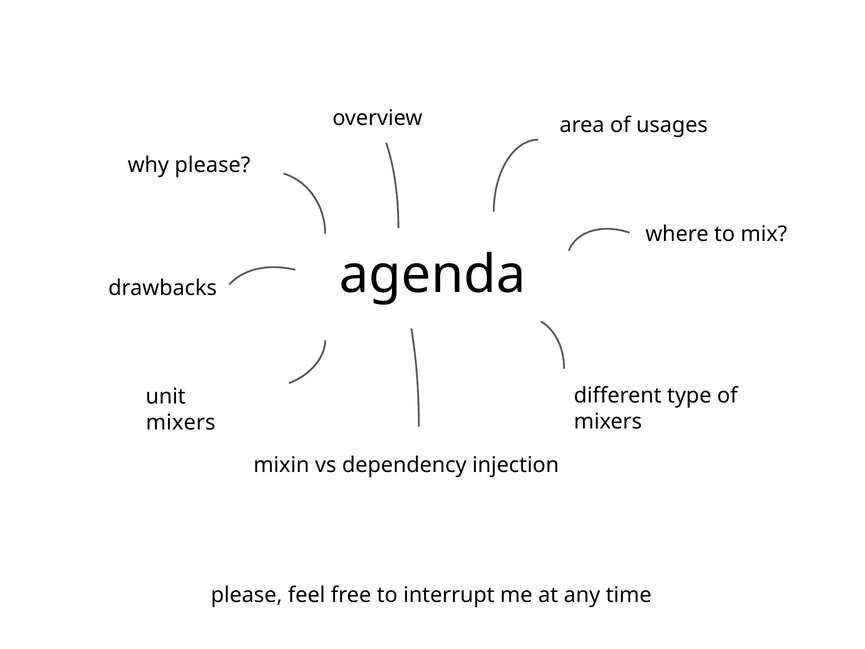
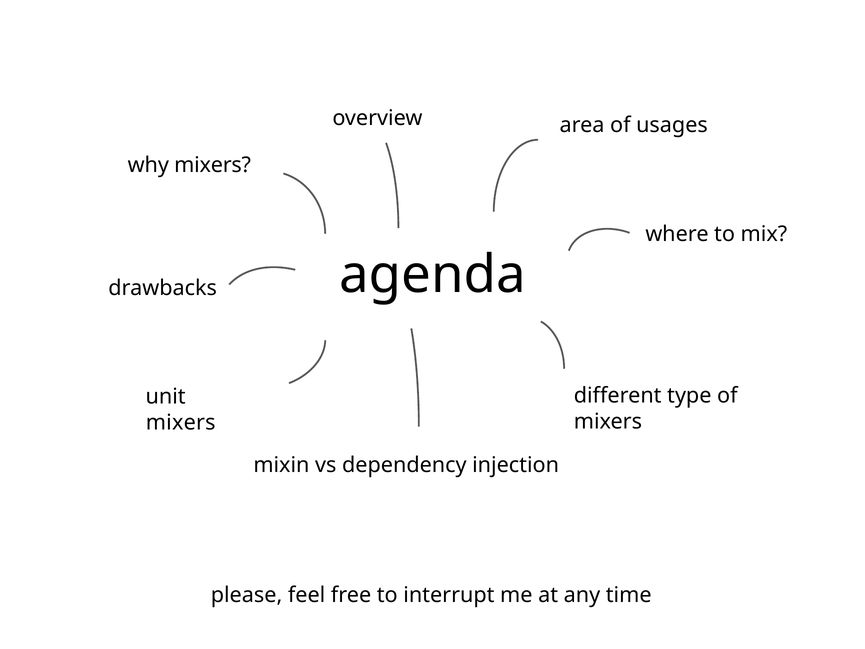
why please: please -> mixers (213, 165)
